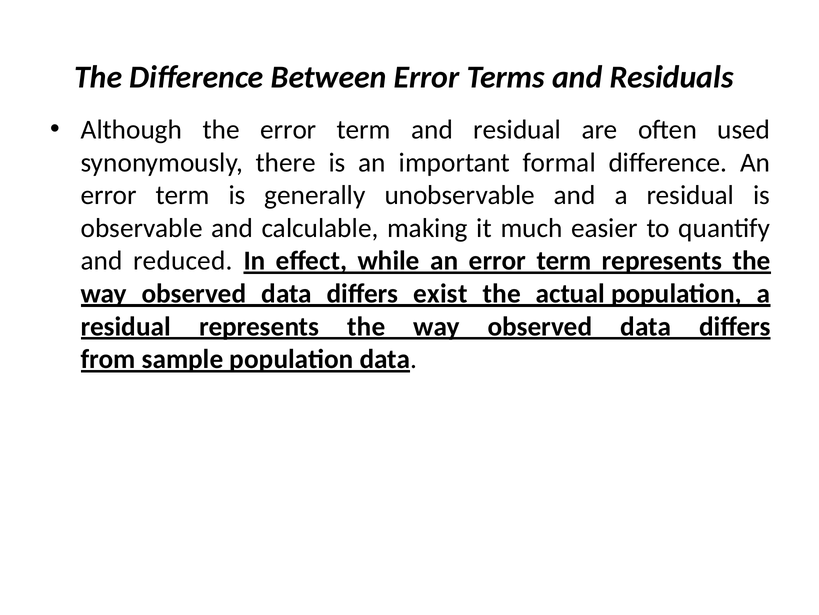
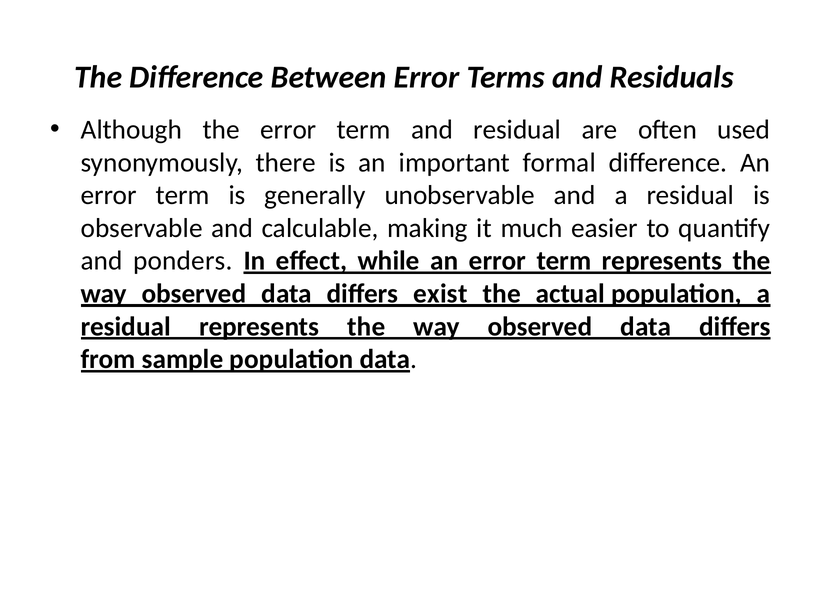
reduced: reduced -> ponders (183, 261)
